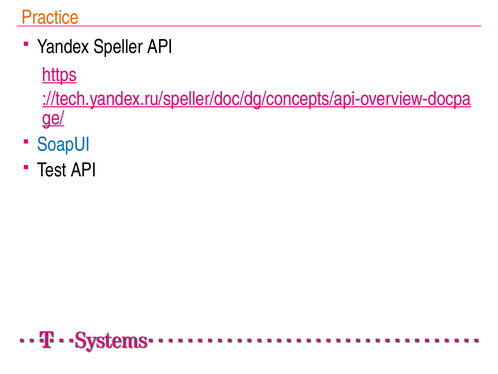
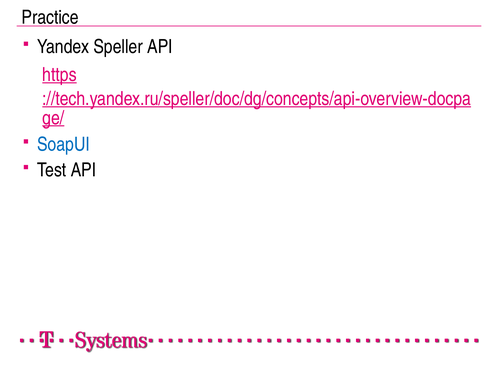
Practice colour: orange -> black (50, 17)
